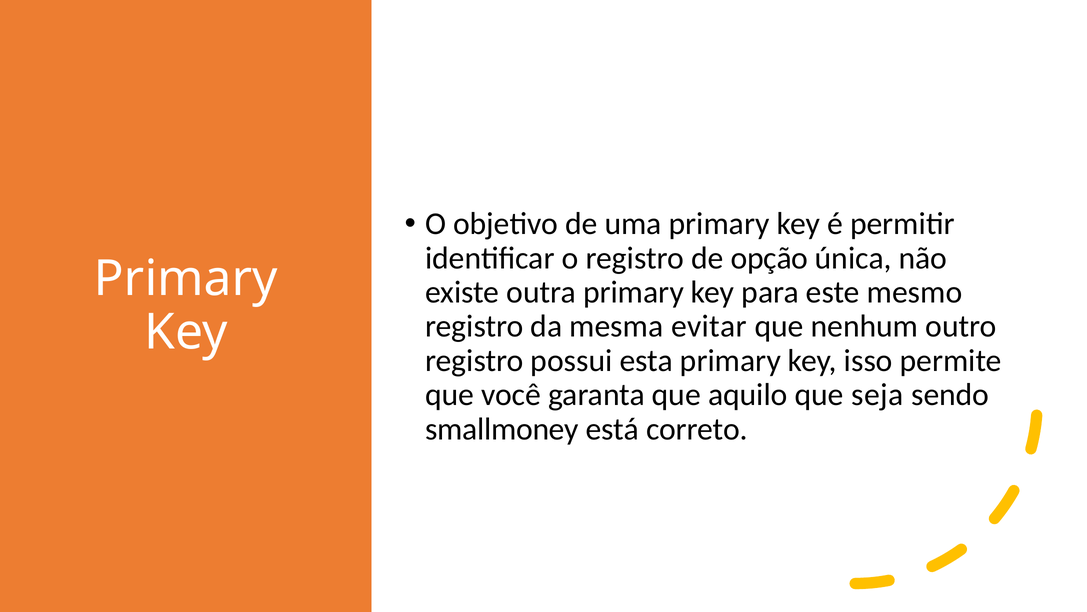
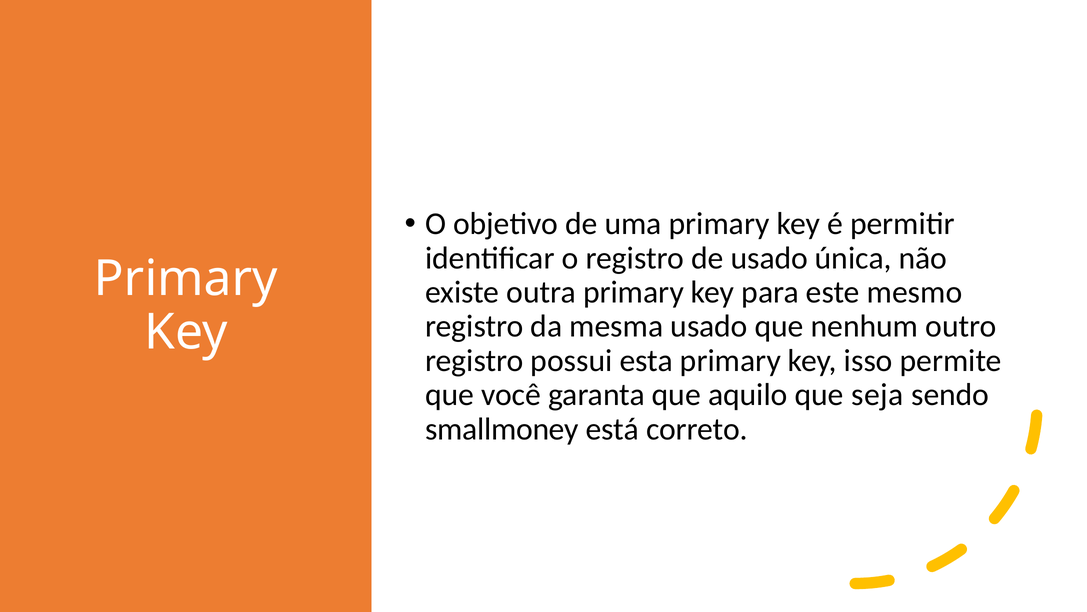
de opção: opção -> usado (769, 258)
mesma evitar: evitar -> usado (709, 326)
